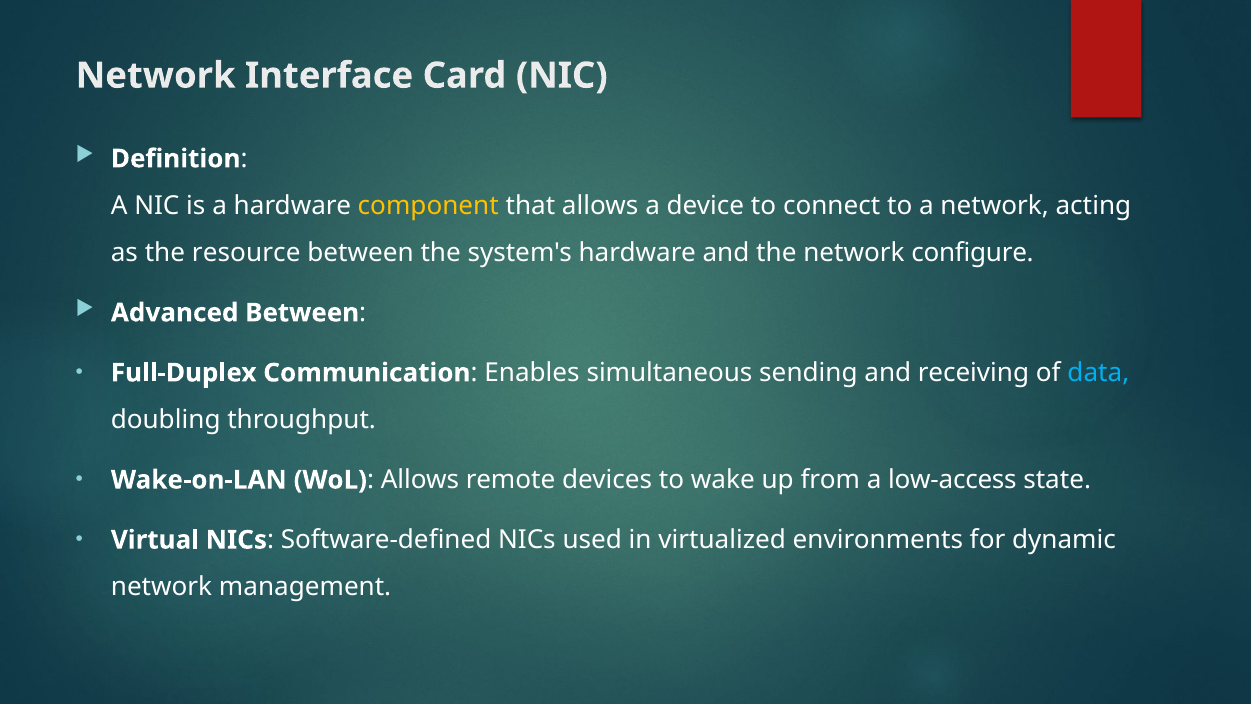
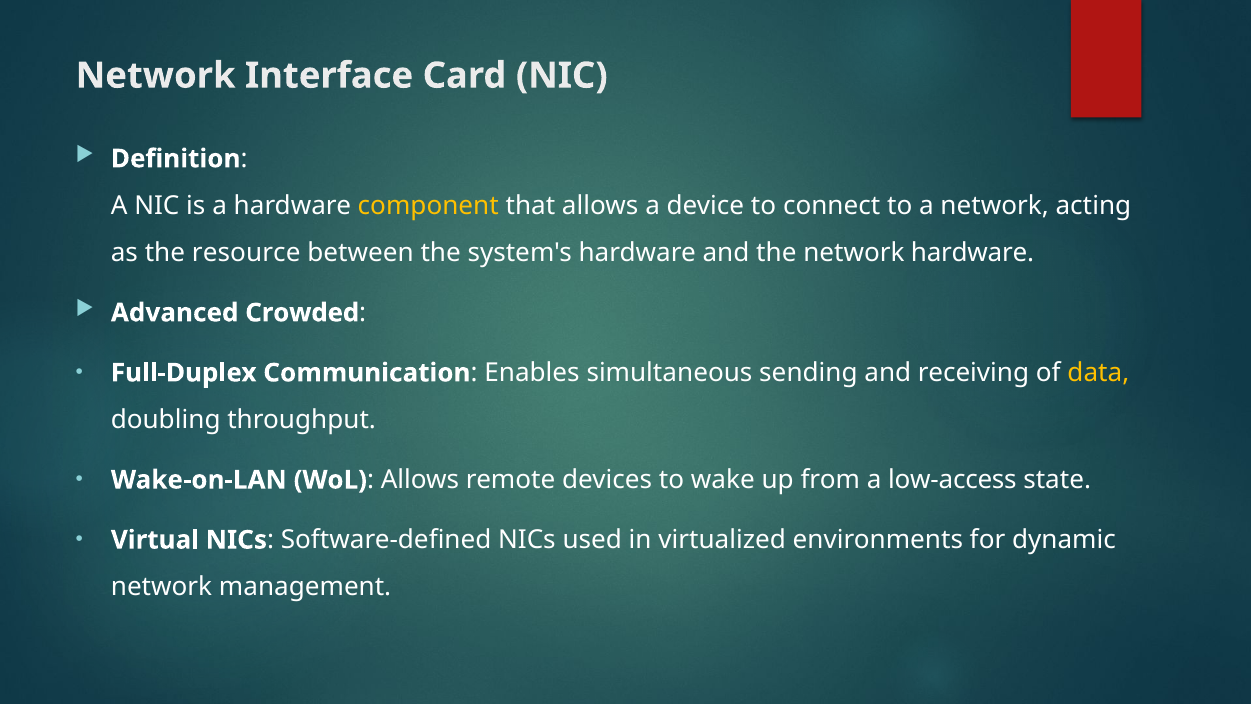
network configure: configure -> hardware (973, 253)
Advanced Between: Between -> Crowded (302, 313)
data colour: light blue -> yellow (1098, 373)
